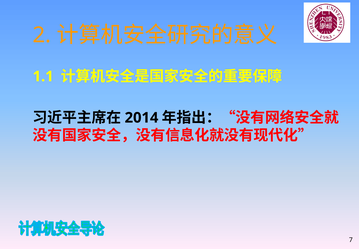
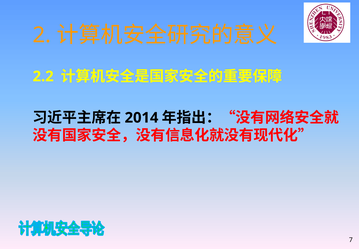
1.1: 1.1 -> 2.2 (43, 76)
